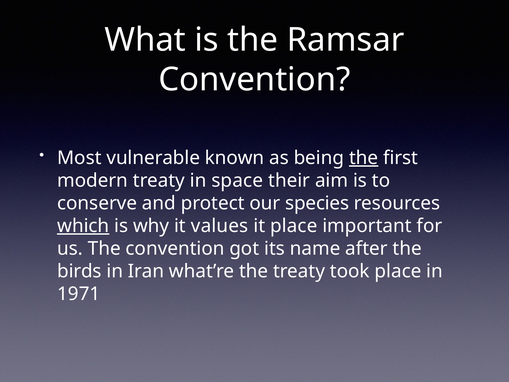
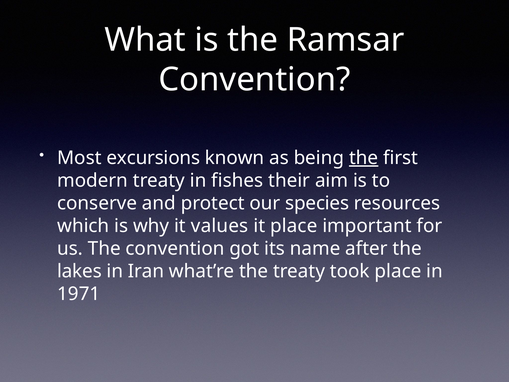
vulnerable: vulnerable -> excursions (153, 158)
space: space -> fishes (237, 180)
which underline: present -> none (83, 226)
birds: birds -> lakes (79, 271)
